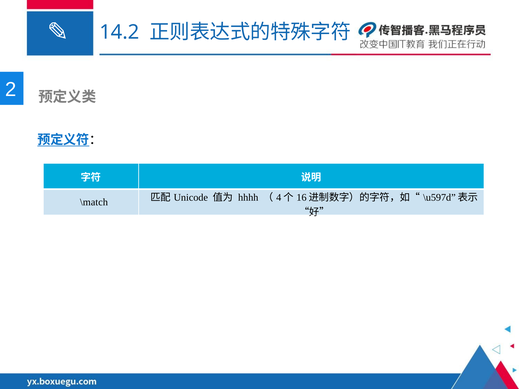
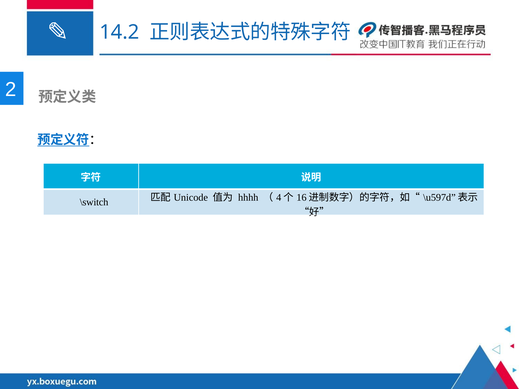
\match: \match -> \switch (94, 202)
